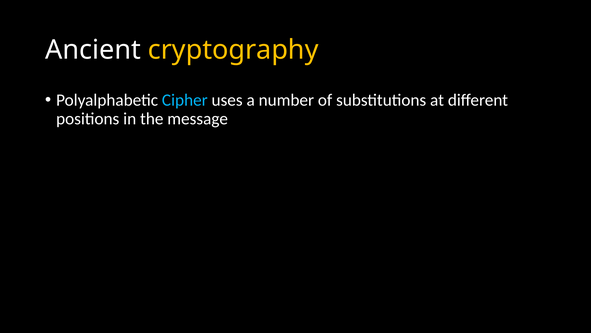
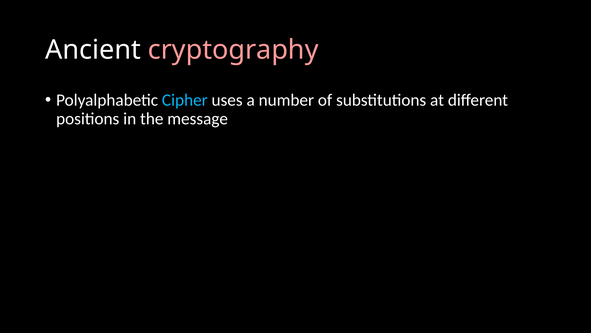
cryptography colour: yellow -> pink (233, 50)
